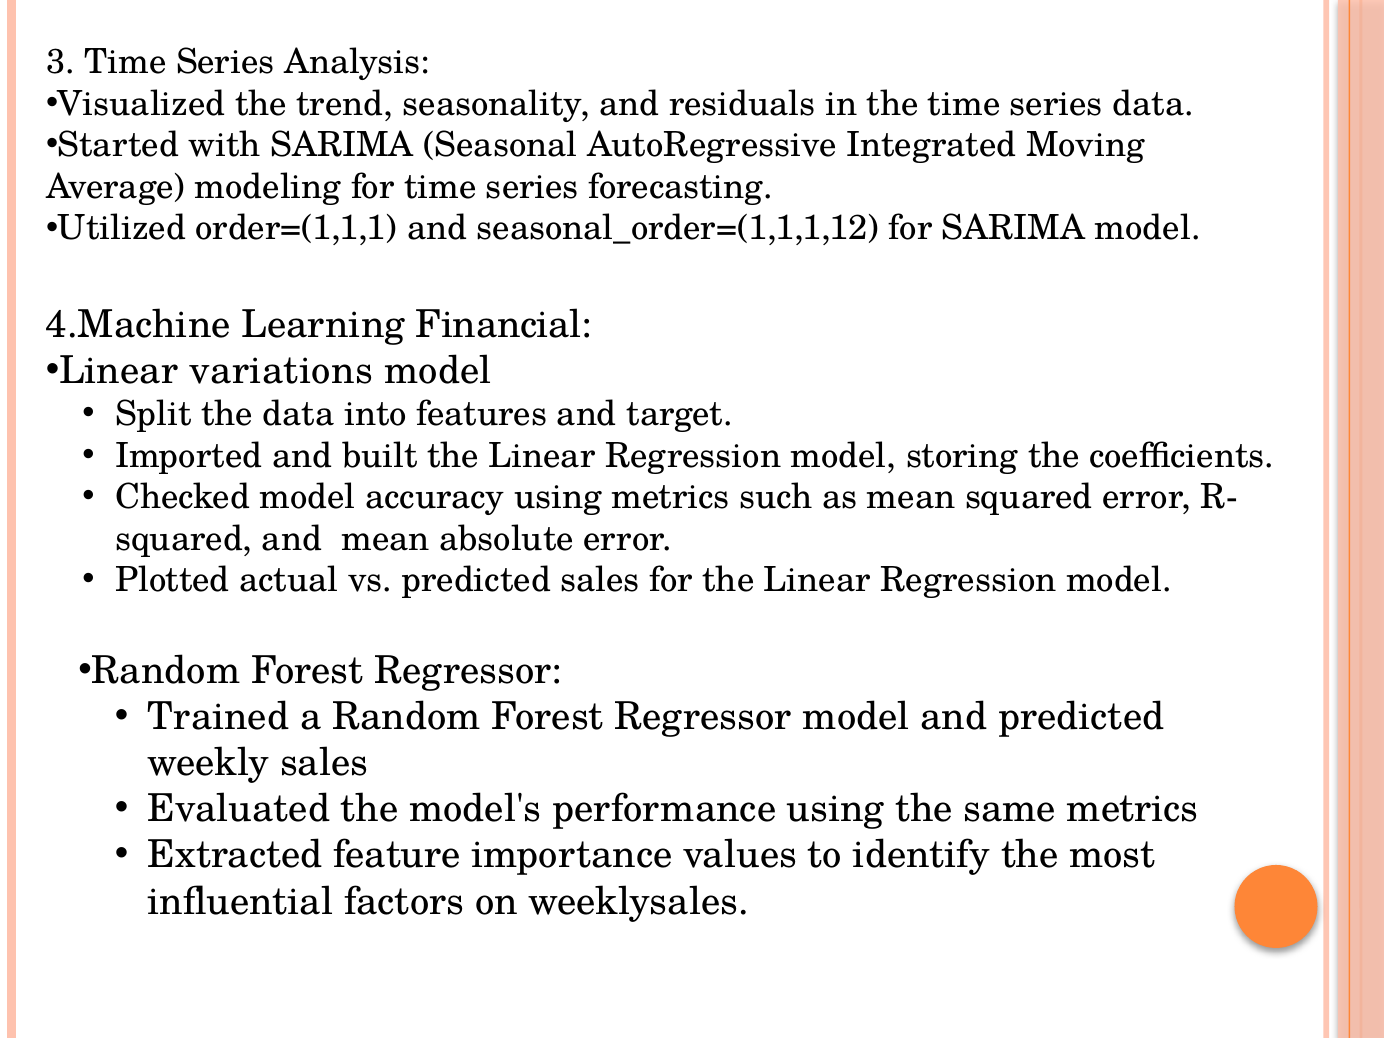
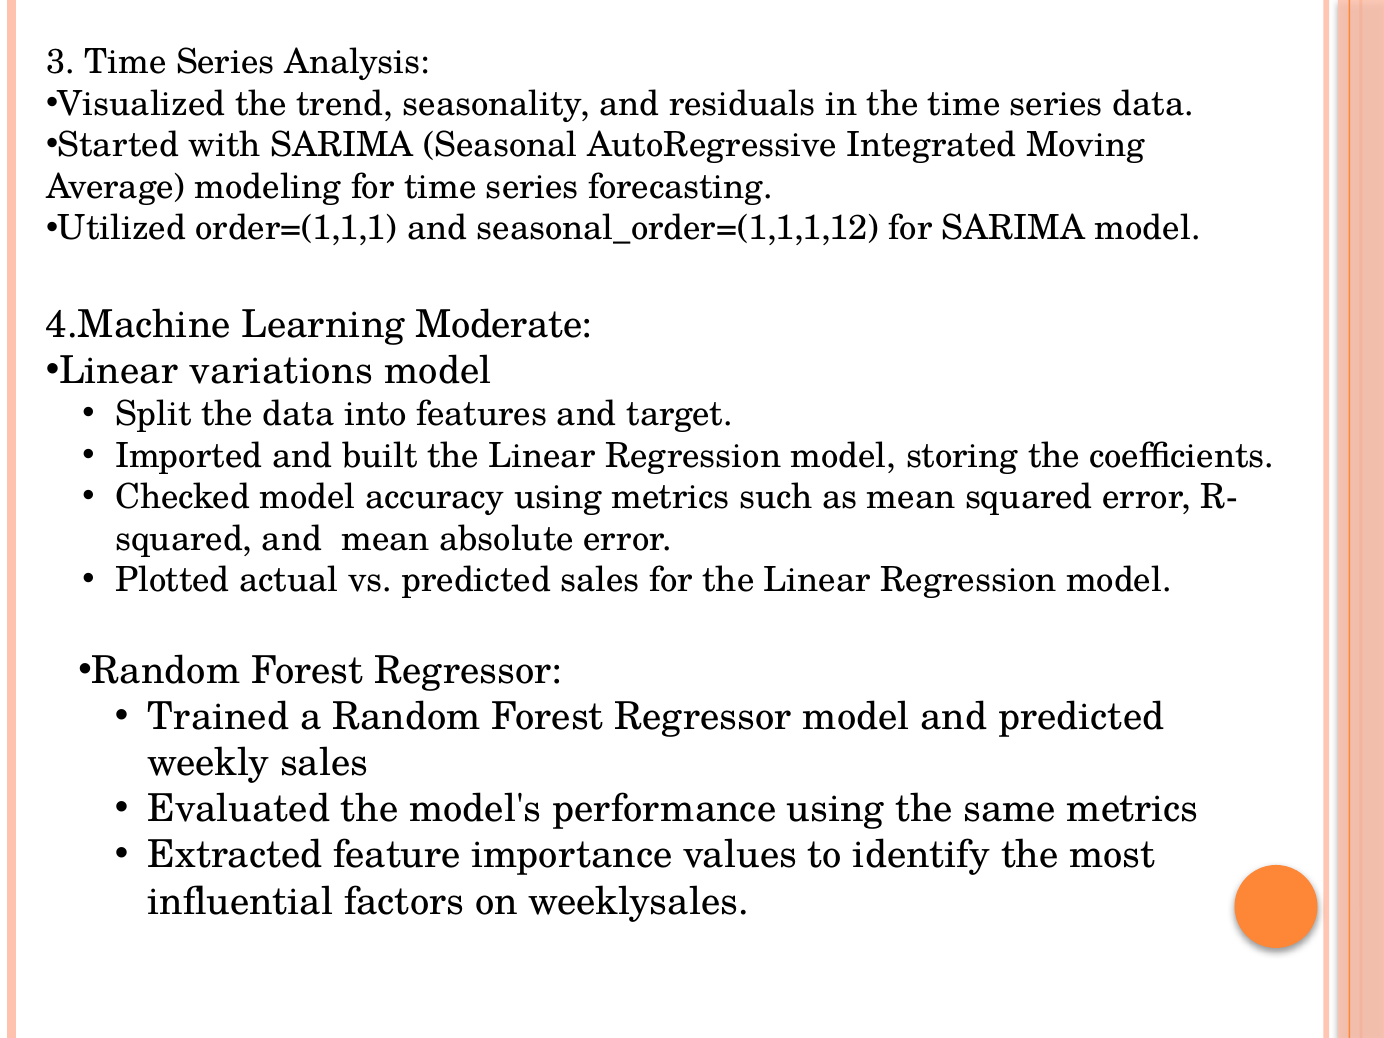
Financial: Financial -> Moderate (504, 324)
